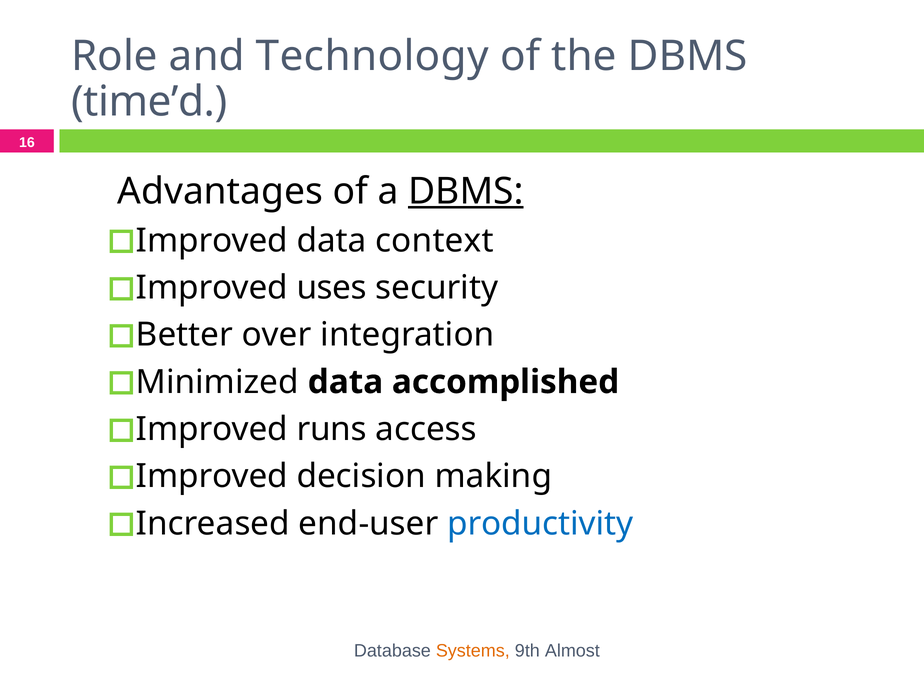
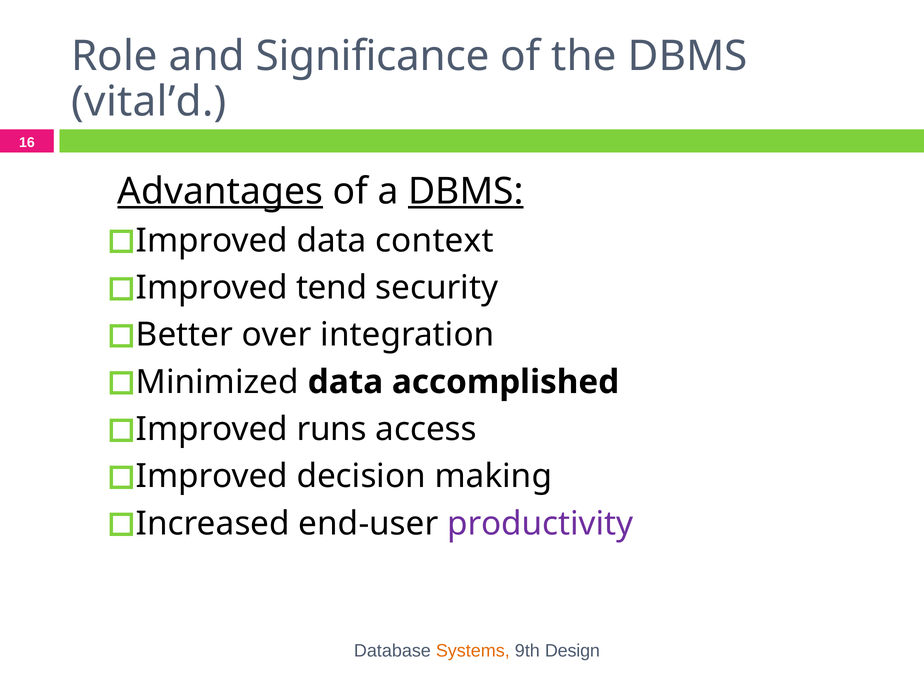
Technology: Technology -> Significance (373, 56)
time’d: time’d -> vital’d (149, 102)
Advantages underline: none -> present (220, 191)
uses: uses -> tend (332, 288)
productivity colour: blue -> purple (540, 524)
Almost: Almost -> Design (572, 651)
